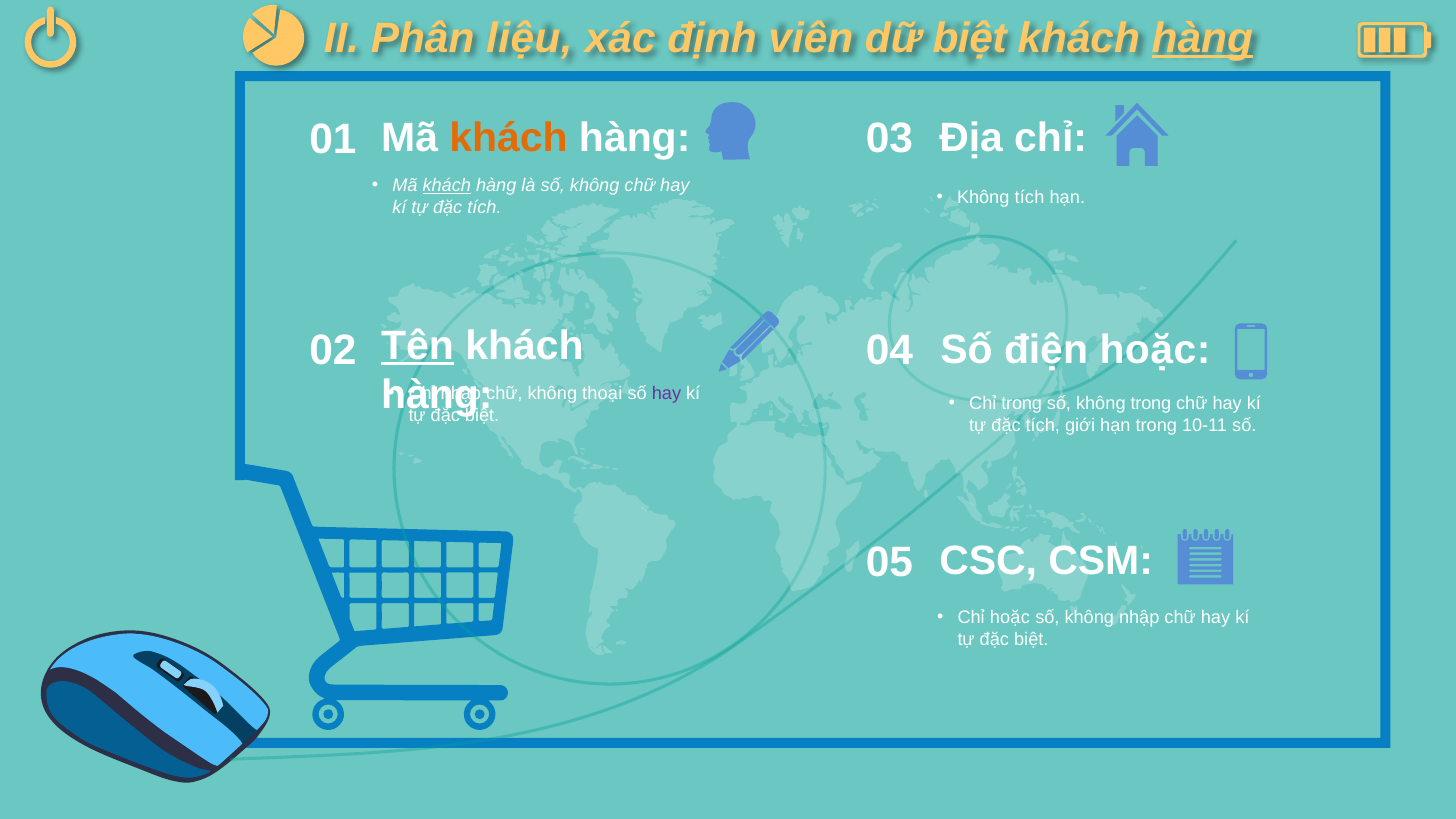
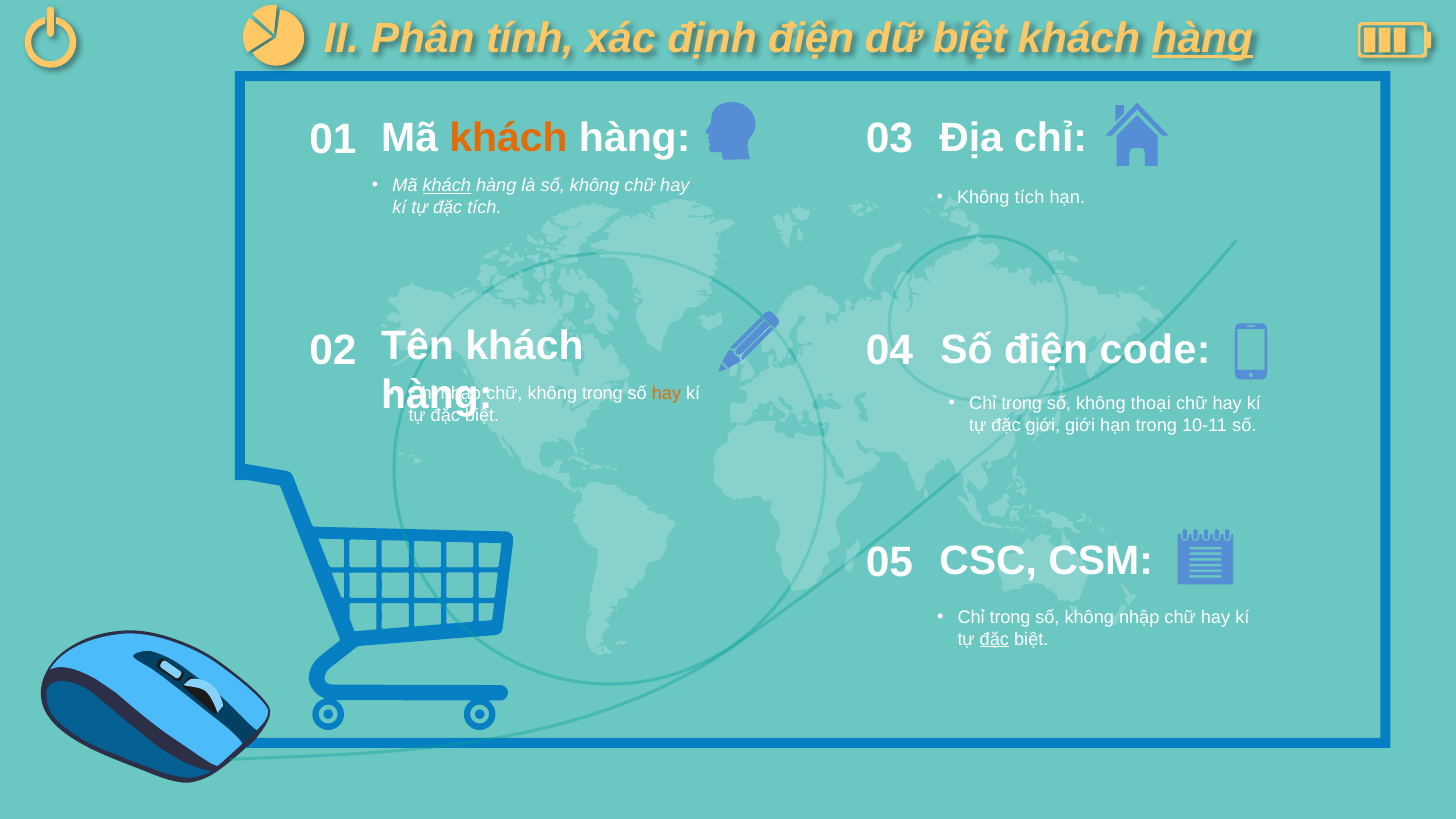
liệu: liệu -> tính (530, 38)
định viên: viên -> điện (811, 38)
Tên underline: present -> none (418, 346)
điện hoặc: hoặc -> code (1155, 350)
không thoại: thoại -> trong (602, 394)
hay colour: purple -> orange (666, 394)
không trong: trong -> thoại (1151, 404)
tích: tích -> giới (1043, 426)
hoặc: hoặc -> trong (1010, 617)
đặc underline: none -> present (994, 639)
